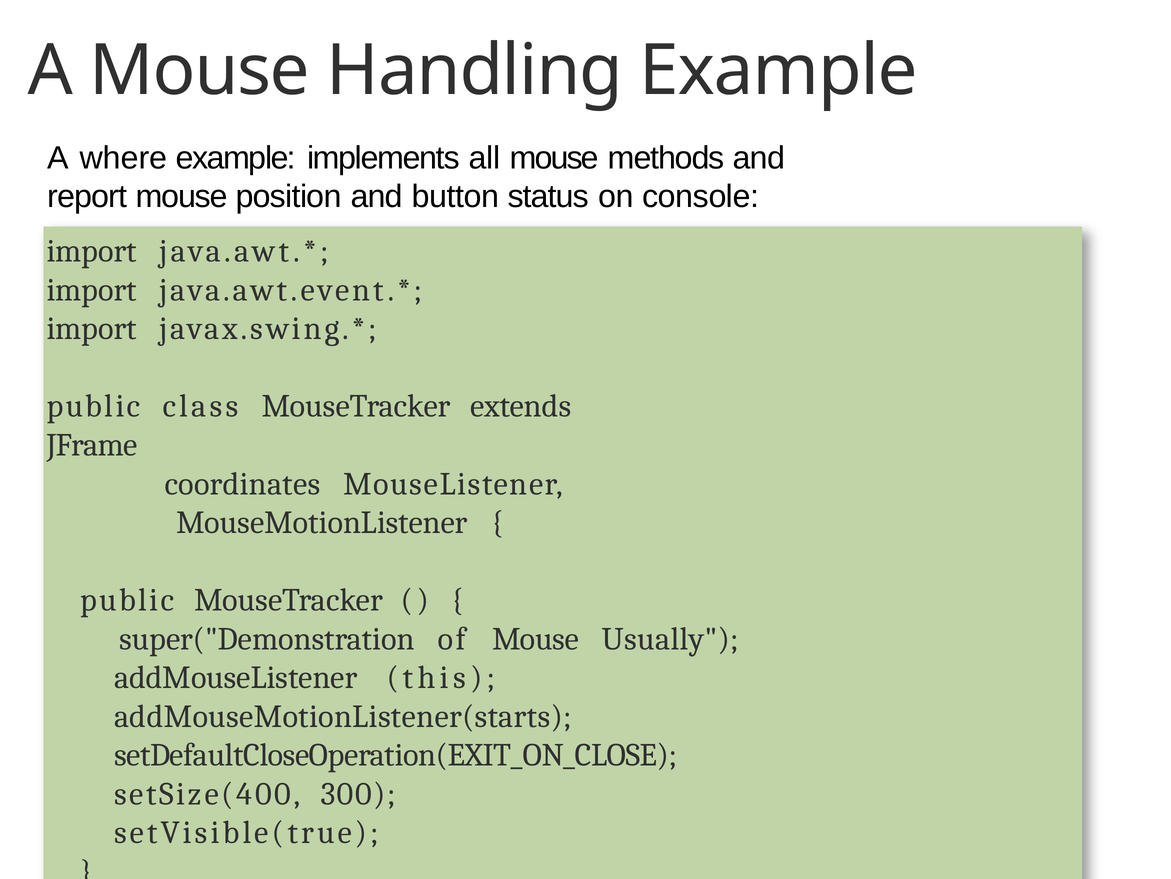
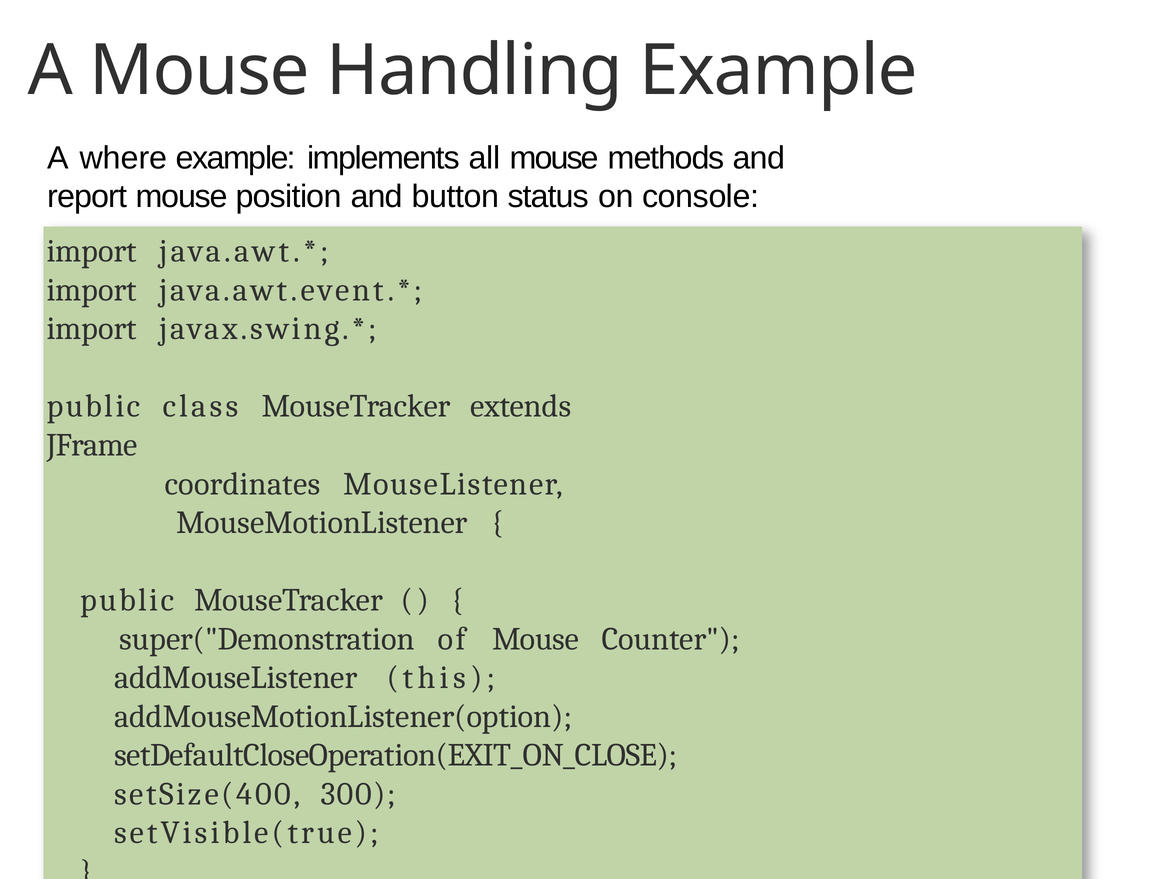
Usually: Usually -> Counter (671, 639)
addMouseMotionListener(starts: addMouseMotionListener(starts -> addMouseMotionListener(option (343, 716)
